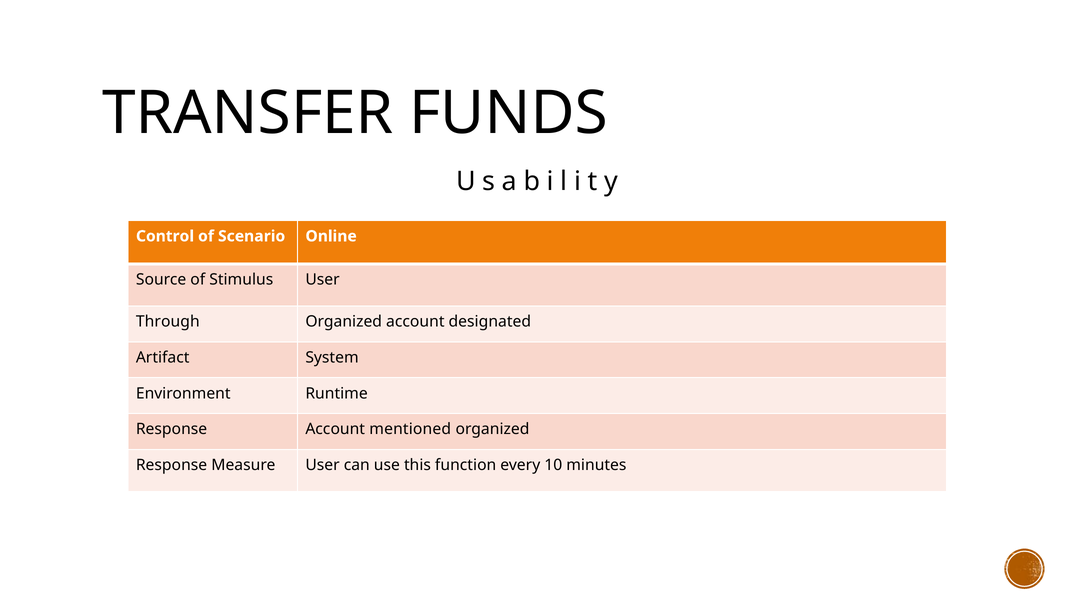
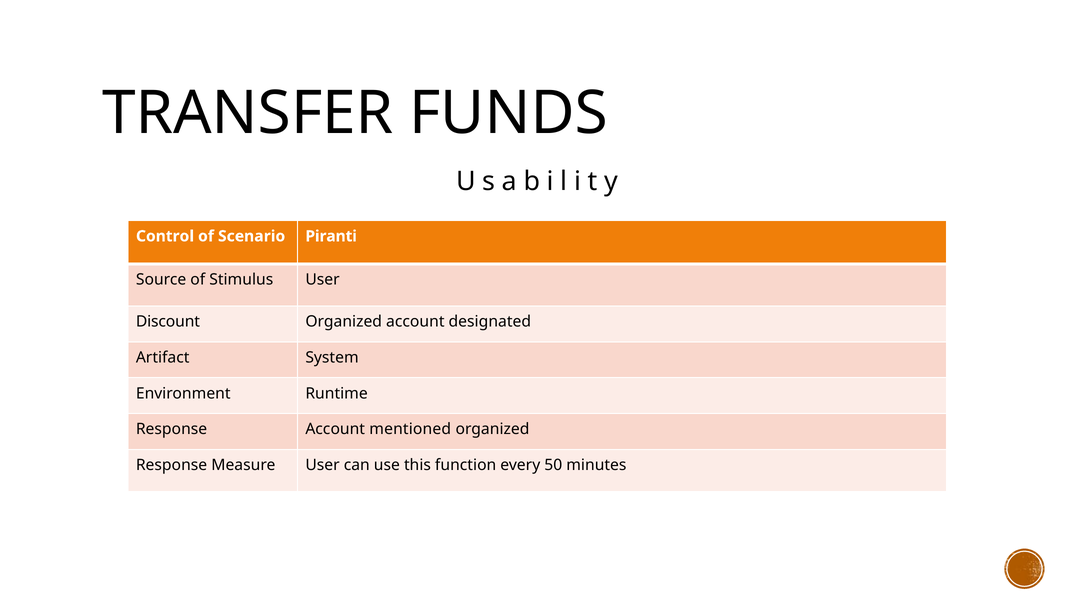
Online: Online -> Piranti (331, 236)
Through: Through -> Discount (168, 322)
10: 10 -> 50 (553, 465)
